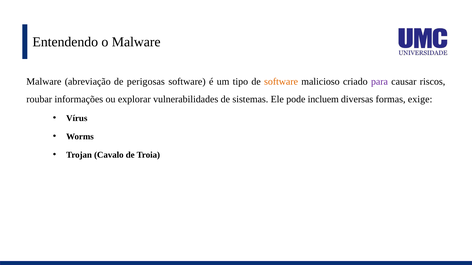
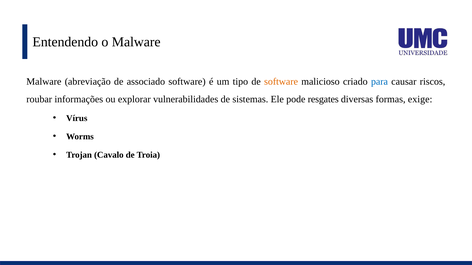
perigosas: perigosas -> associado (146, 82)
para colour: purple -> blue (379, 82)
incluem: incluem -> resgates (323, 99)
